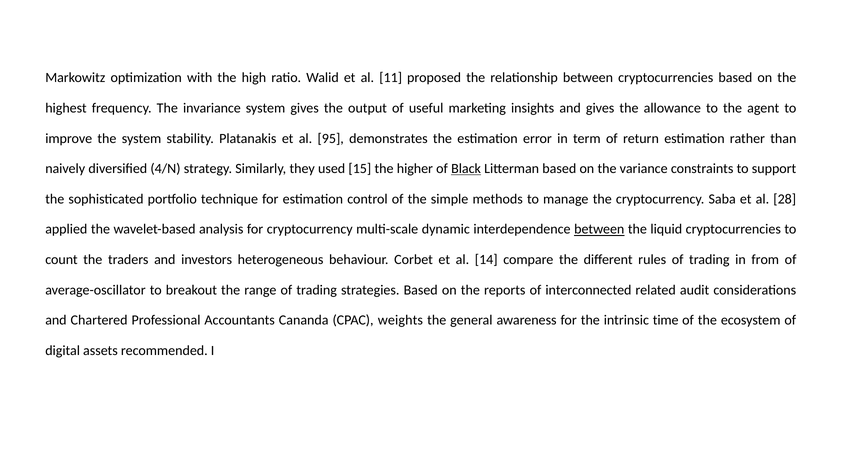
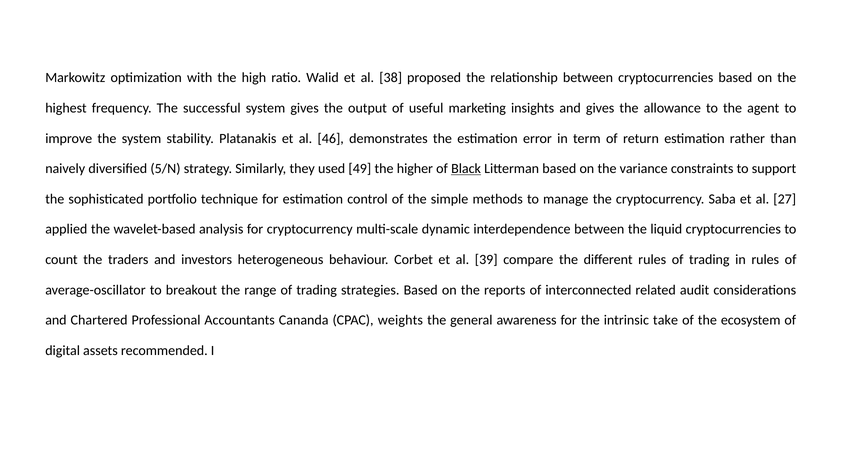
11: 11 -> 38 (391, 78)
invariance: invariance -> successful (212, 108)
95: 95 -> 46 (331, 138)
4/N: 4/N -> 5/N (166, 169)
15: 15 -> 49 (360, 169)
28: 28 -> 27 (785, 199)
between underline: present -> none (599, 229)
14: 14 -> 39 (486, 260)
in from: from -> rules (765, 260)
time: time -> take (666, 320)
